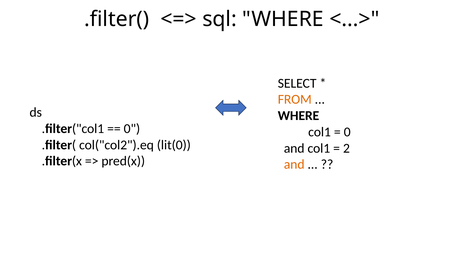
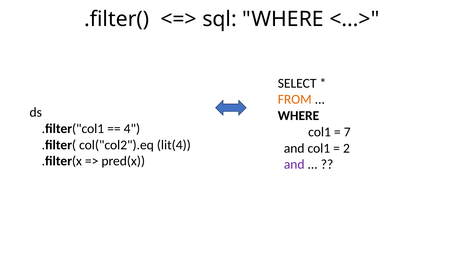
0: 0 -> 4 (132, 129)
0: 0 -> 7 (347, 132)
lit(0: lit(0 -> lit(4 (174, 145)
and colour: orange -> purple (294, 164)
